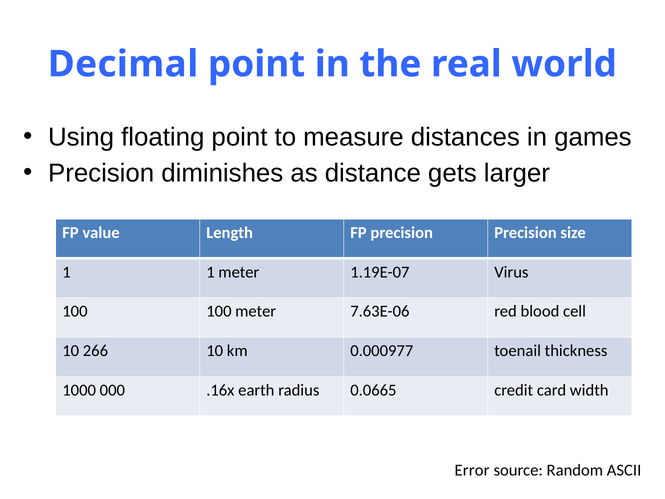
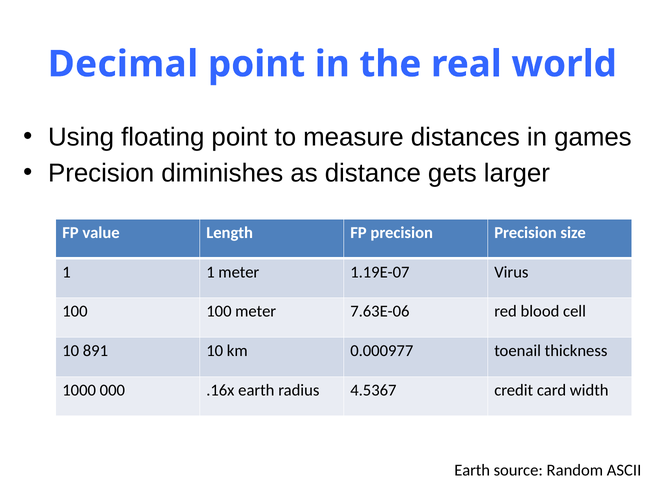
266: 266 -> 891 (95, 351)
0.0665: 0.0665 -> 4.5367 (373, 390)
Error: Error -> Earth (472, 470)
